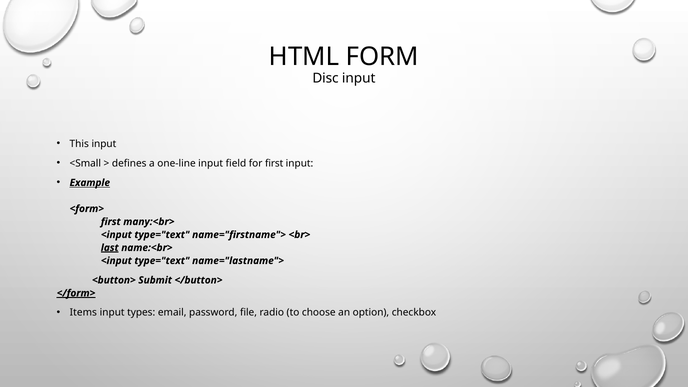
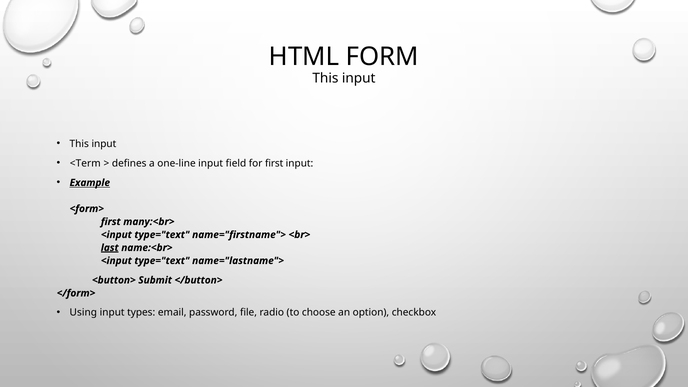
Disc: Disc -> This (325, 78)
<Small: <Small -> <Term (85, 163)
</form> underline: present -> none (76, 293)
Items: Items -> Using (83, 313)
